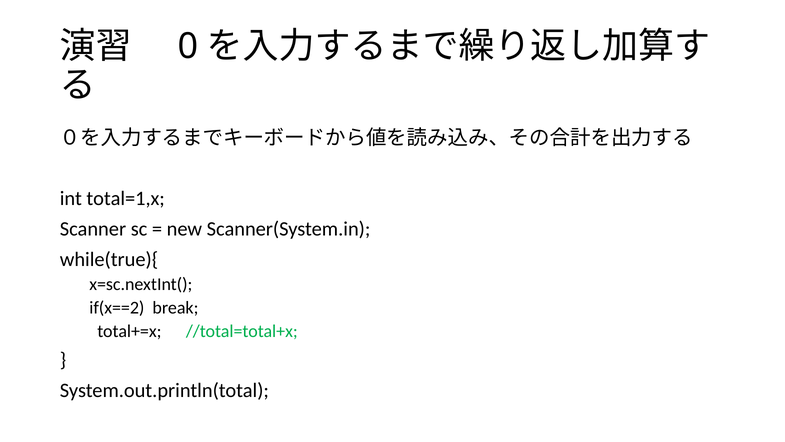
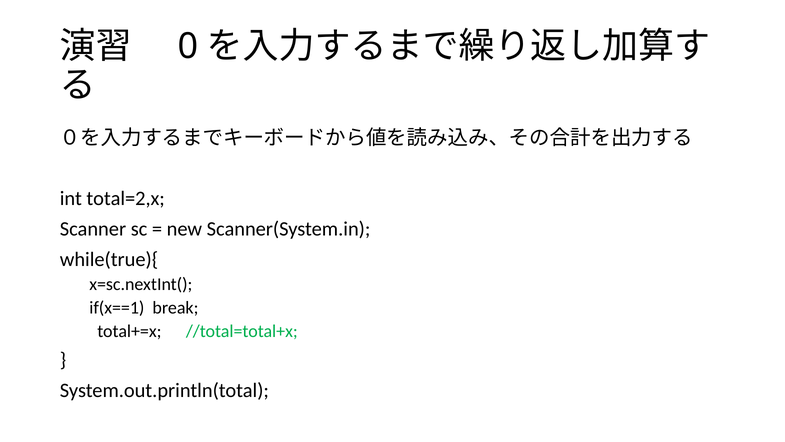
total=1,x: total=1,x -> total=2,x (126, 199)
if(x==2: if(x==2 -> if(x==1 (117, 307)
